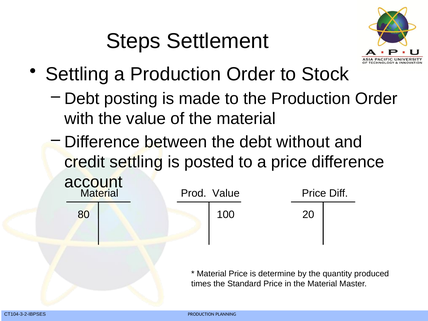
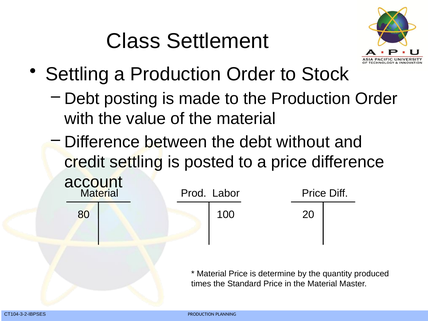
Steps: Steps -> Class (133, 41)
Prod Value: Value -> Labor (226, 193)
